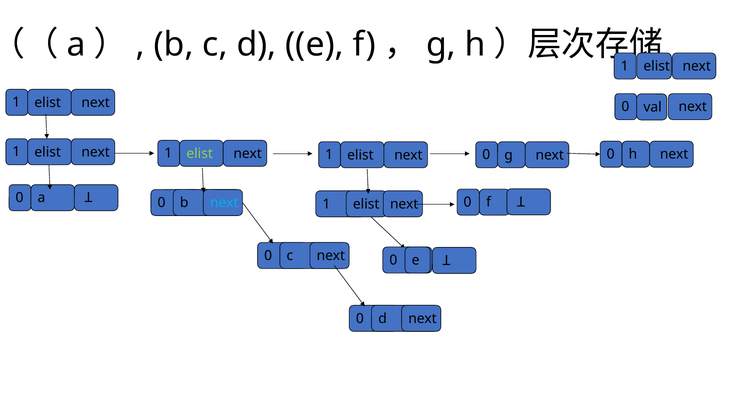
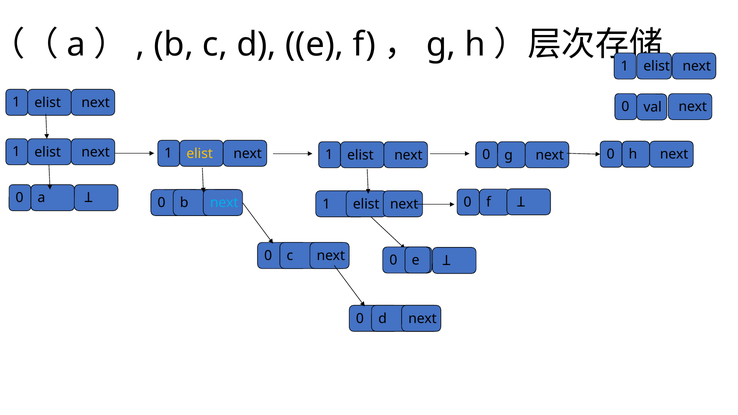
elist colour: light green -> yellow (200, 154)
